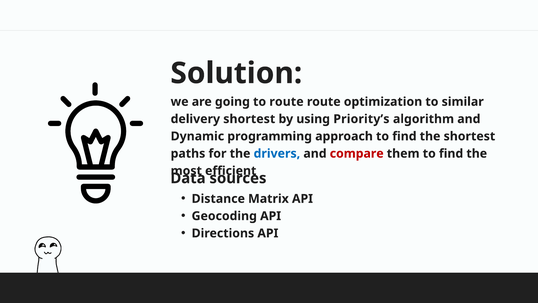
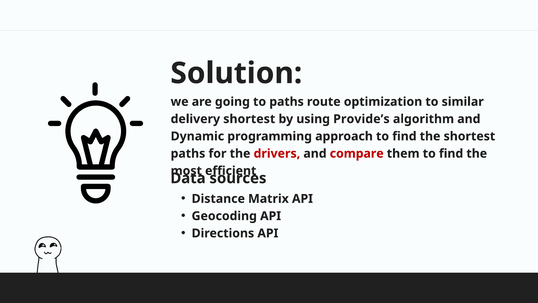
to route: route -> paths (287, 102)
Priority’s: Priority’s -> Provide’s (361, 119)
drivers colour: blue -> red (277, 153)
